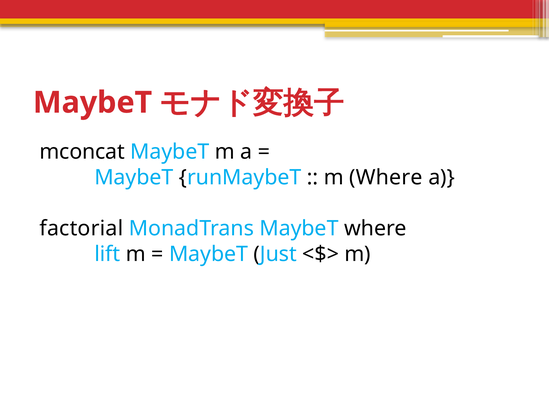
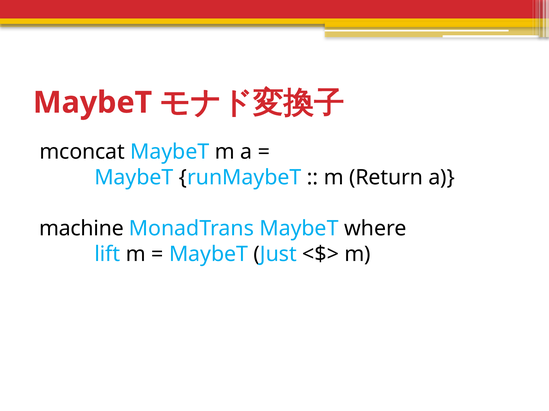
m Where: Where -> Return (386, 178)
factorial: factorial -> machine (82, 229)
